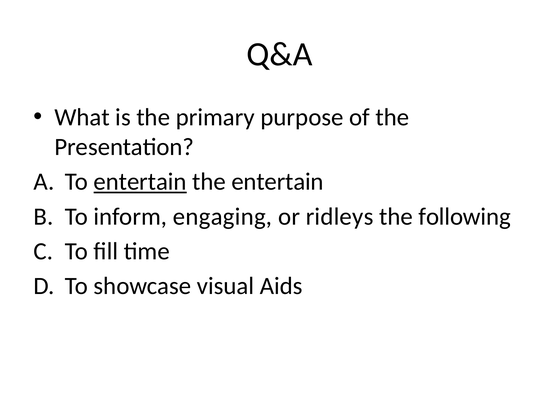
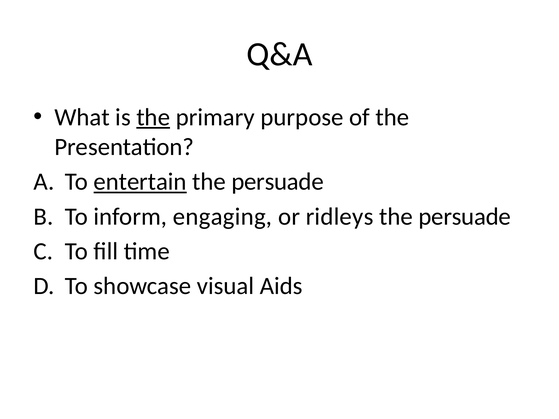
the underline: none -> present (153, 117)
entertain: entertain -> persuade (278, 182)
following: following -> persuade (465, 217)
